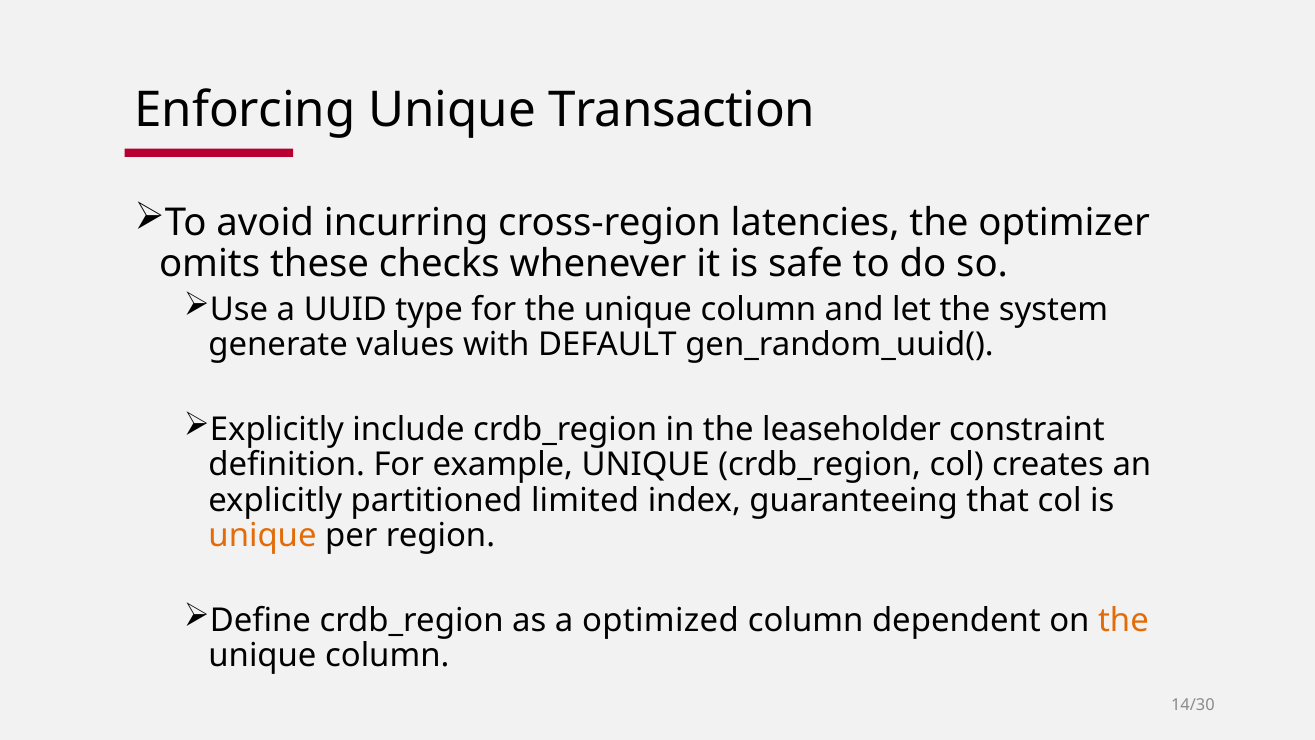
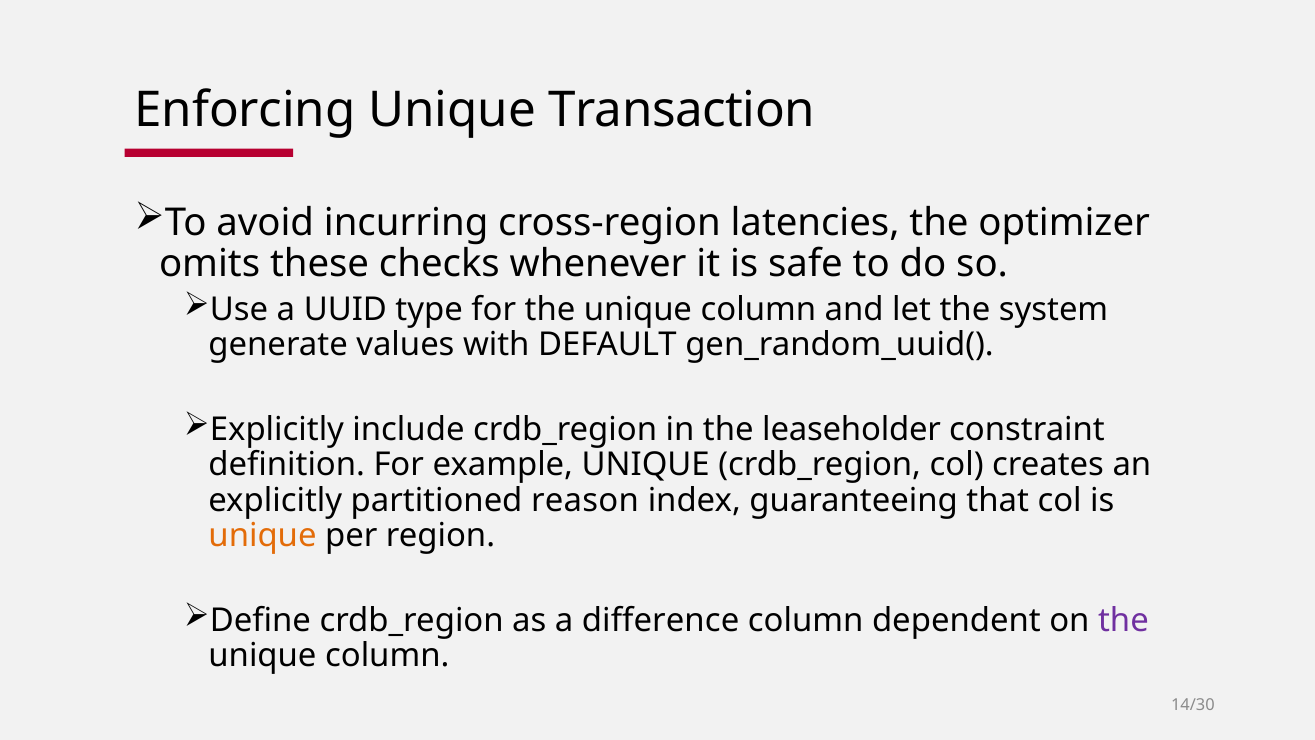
limited: limited -> reason (585, 500)
optimized: optimized -> difference (661, 620)
the colour: orange -> purple (1123, 620)
